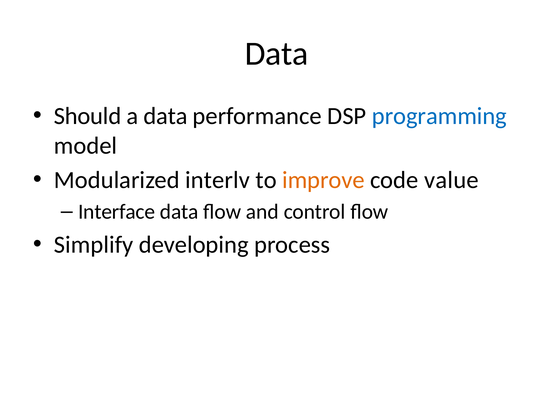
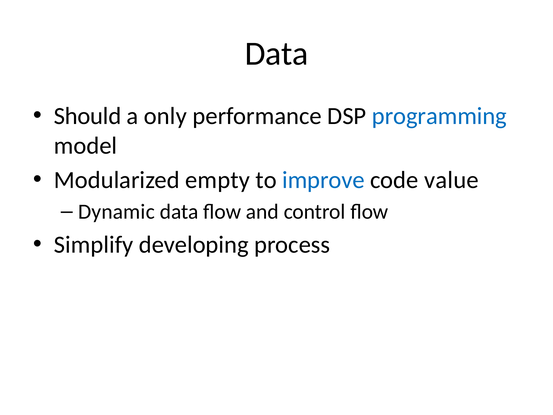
a data: data -> only (165, 116)
interlv: interlv -> empty (218, 180)
improve colour: orange -> blue (323, 180)
Interface: Interface -> Dynamic (116, 212)
